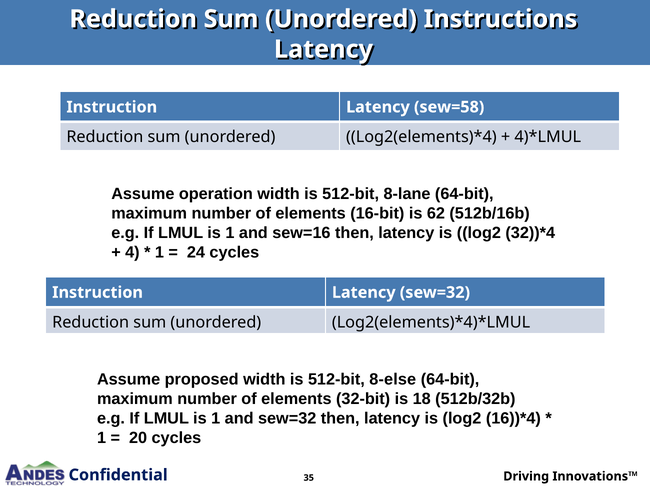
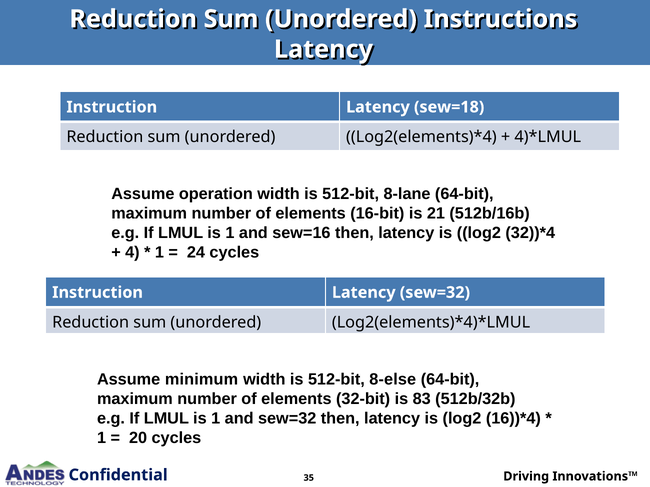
sew=58: sew=58 -> sew=18 (449, 107)
62: 62 -> 21 (436, 214)
proposed: proposed -> minimum (202, 380)
18: 18 -> 83 (422, 399)
